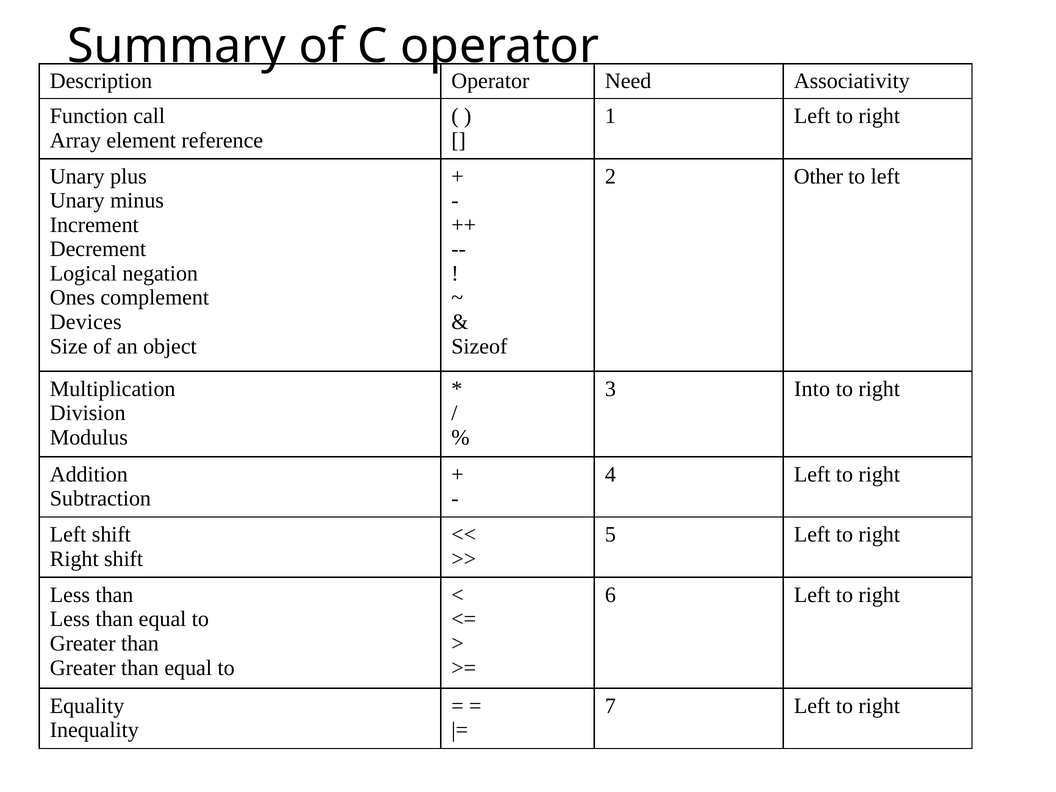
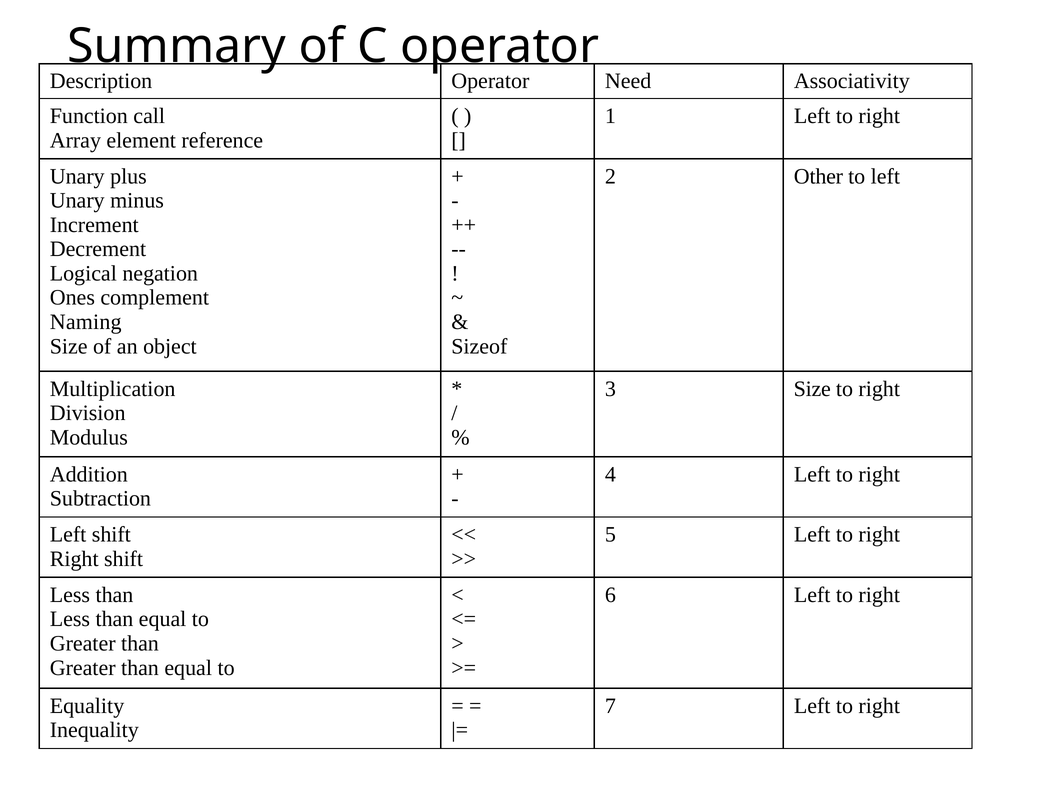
Devices: Devices -> Naming (86, 322)
3 Into: Into -> Size (812, 389)
